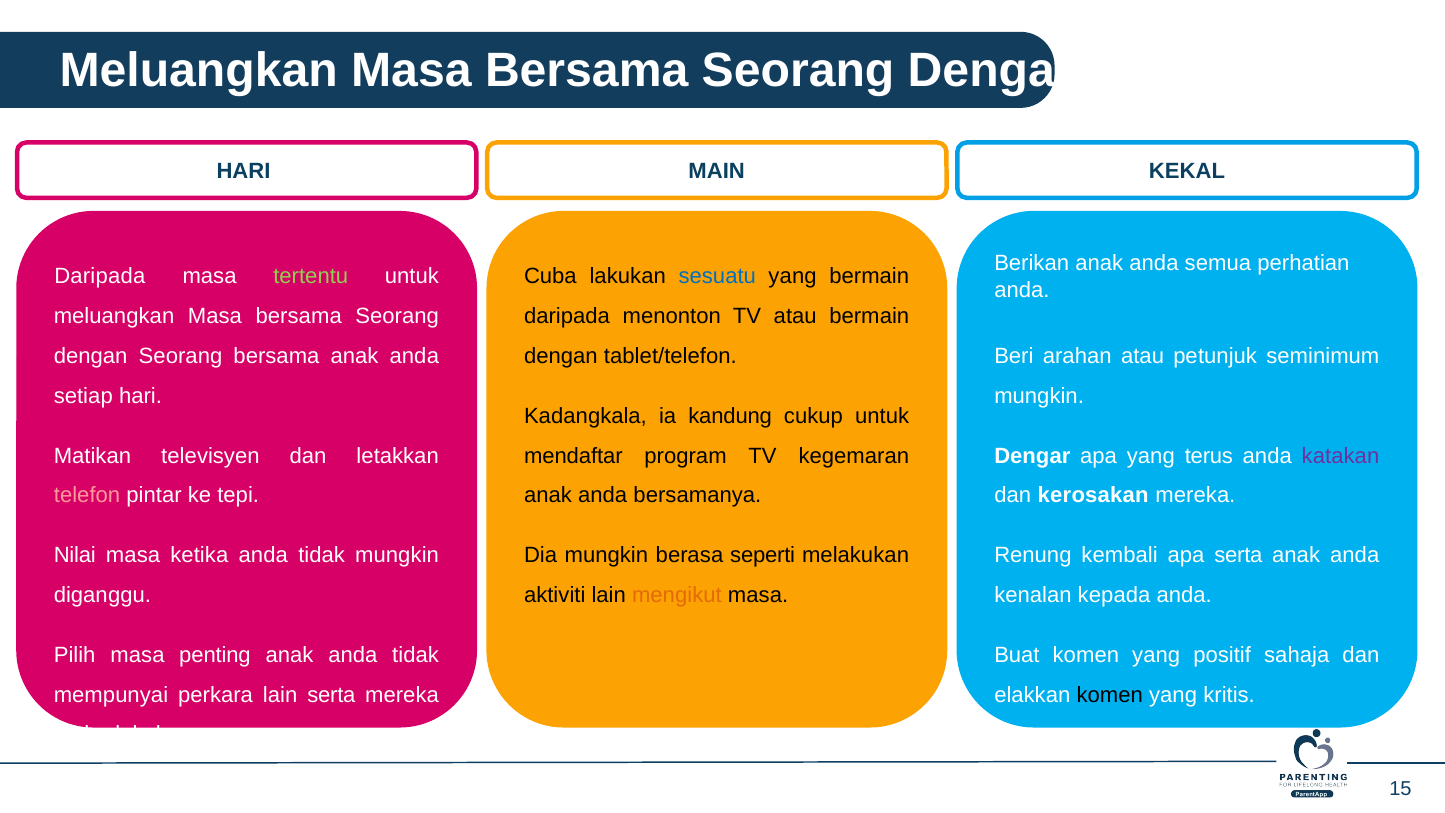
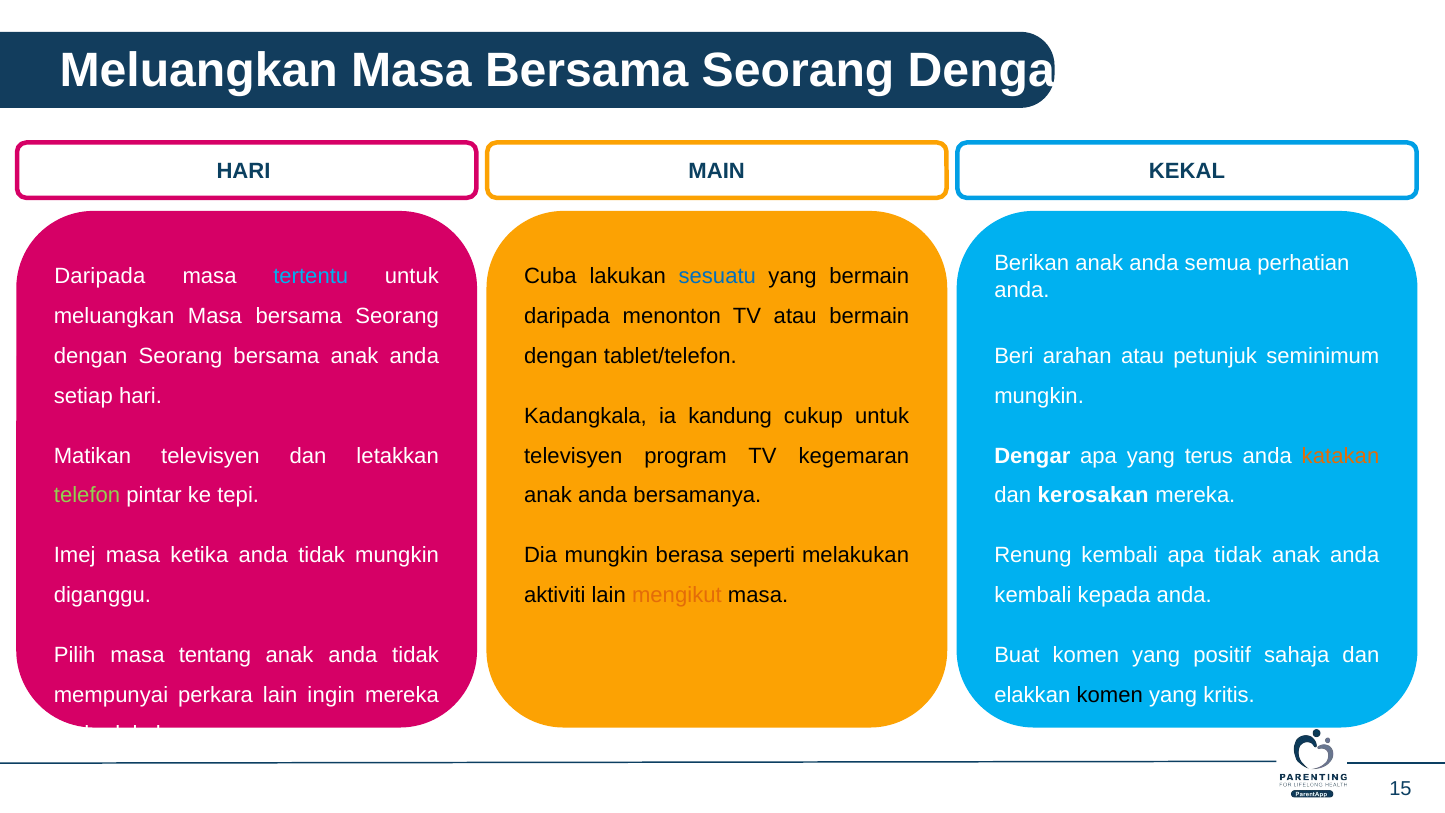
tertentu colour: light green -> light blue (311, 277)
mendaftar: mendaftar -> televisyen (573, 456)
katakan colour: purple -> orange (1340, 456)
telefon colour: pink -> light green (87, 495)
Nilai: Nilai -> Imej (75, 555)
apa serta: serta -> tidak (1238, 555)
kenalan: kenalan -> kembali (1033, 595)
penting: penting -> tentang (215, 655)
lain serta: serta -> ingin (331, 695)
